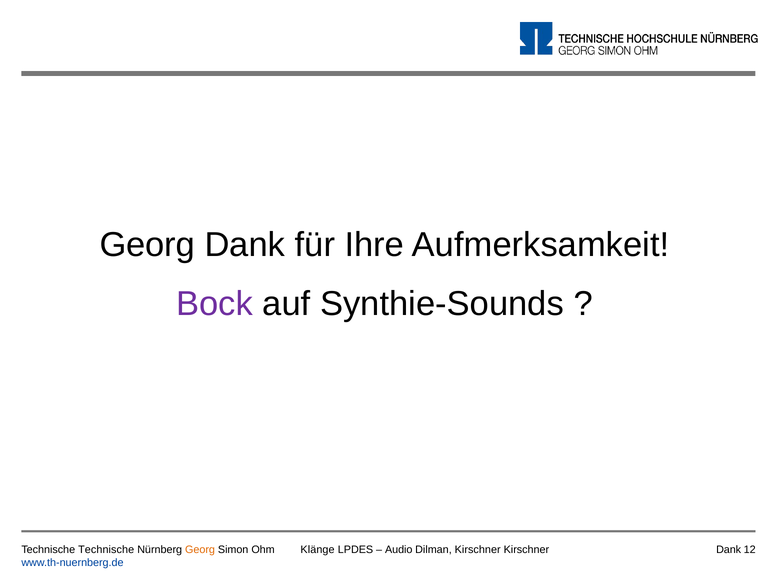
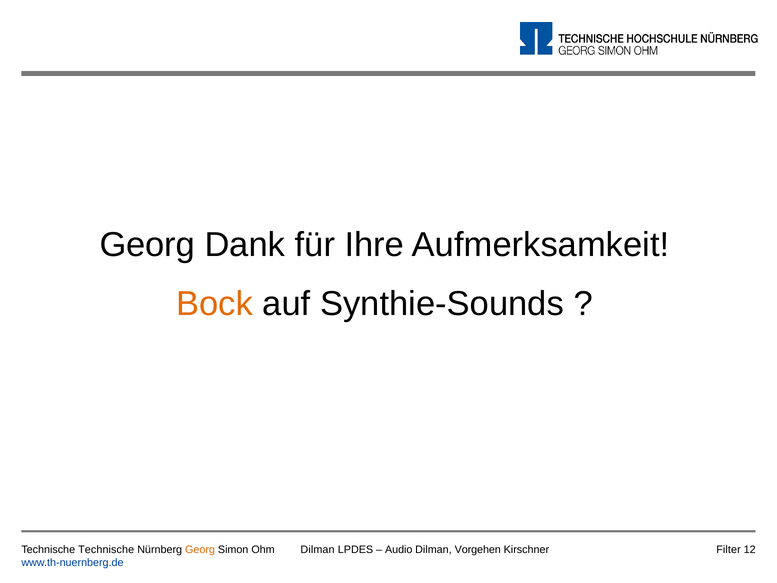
Bock colour: purple -> orange (215, 304)
Klänge: Klänge -> Dilman (318, 550)
Dilman Kirschner: Kirschner -> Vorgehen (478, 550)
Dank: Dank -> Filter (729, 550)
